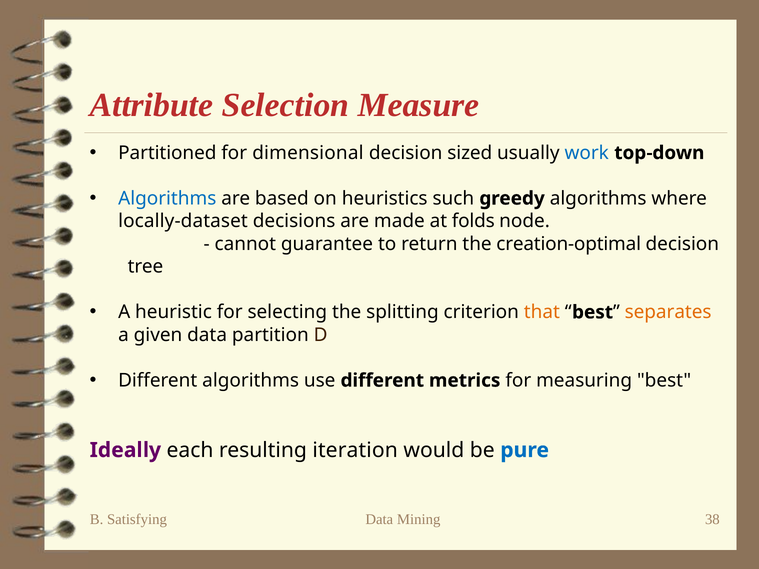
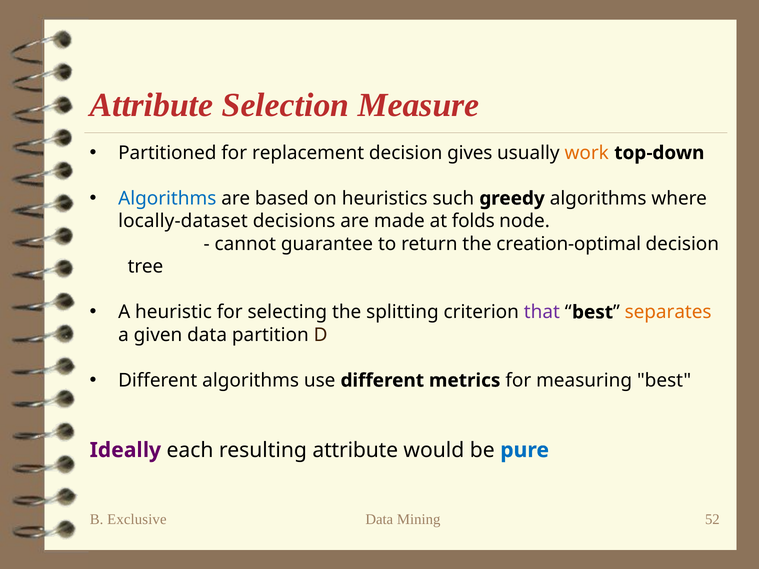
dimensional: dimensional -> replacement (308, 153)
sized: sized -> gives (470, 153)
work colour: blue -> orange (587, 153)
that colour: orange -> purple (542, 312)
resulting iteration: iteration -> attribute (355, 450)
Satisfying: Satisfying -> Exclusive (137, 520)
38: 38 -> 52 (712, 520)
